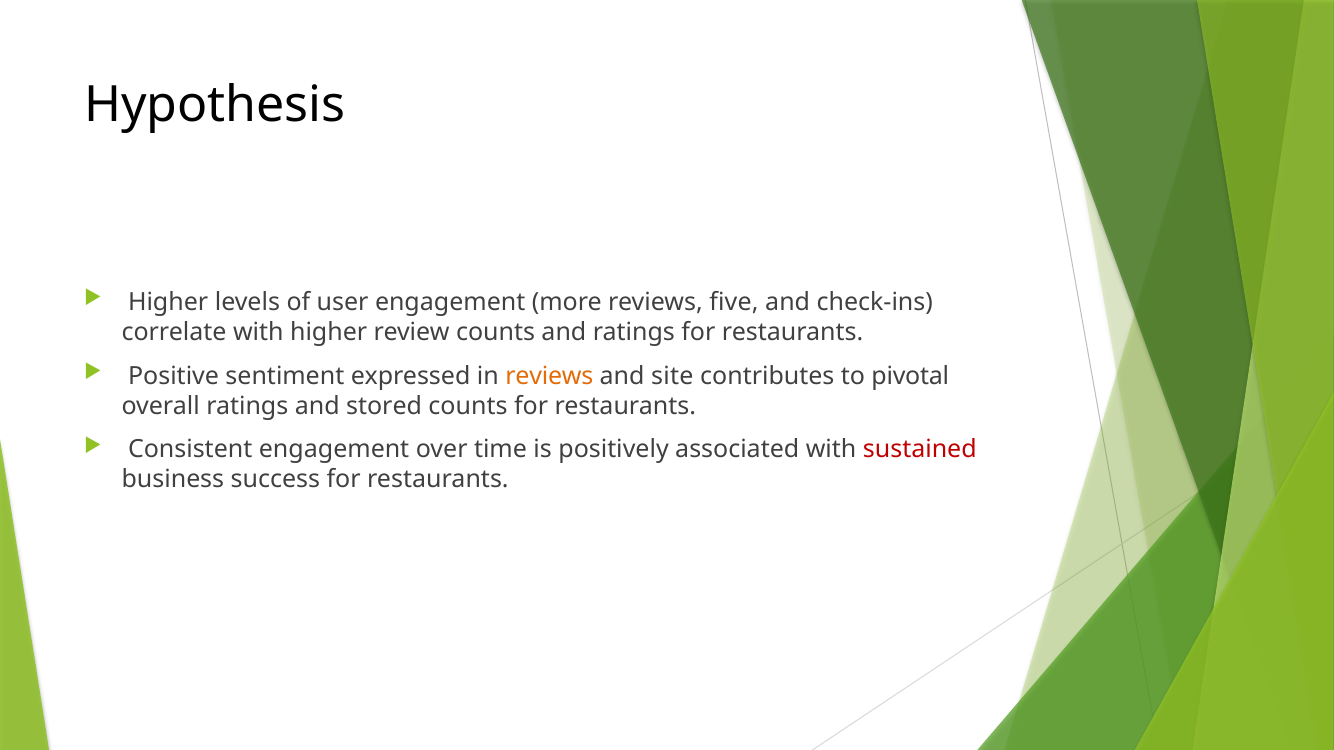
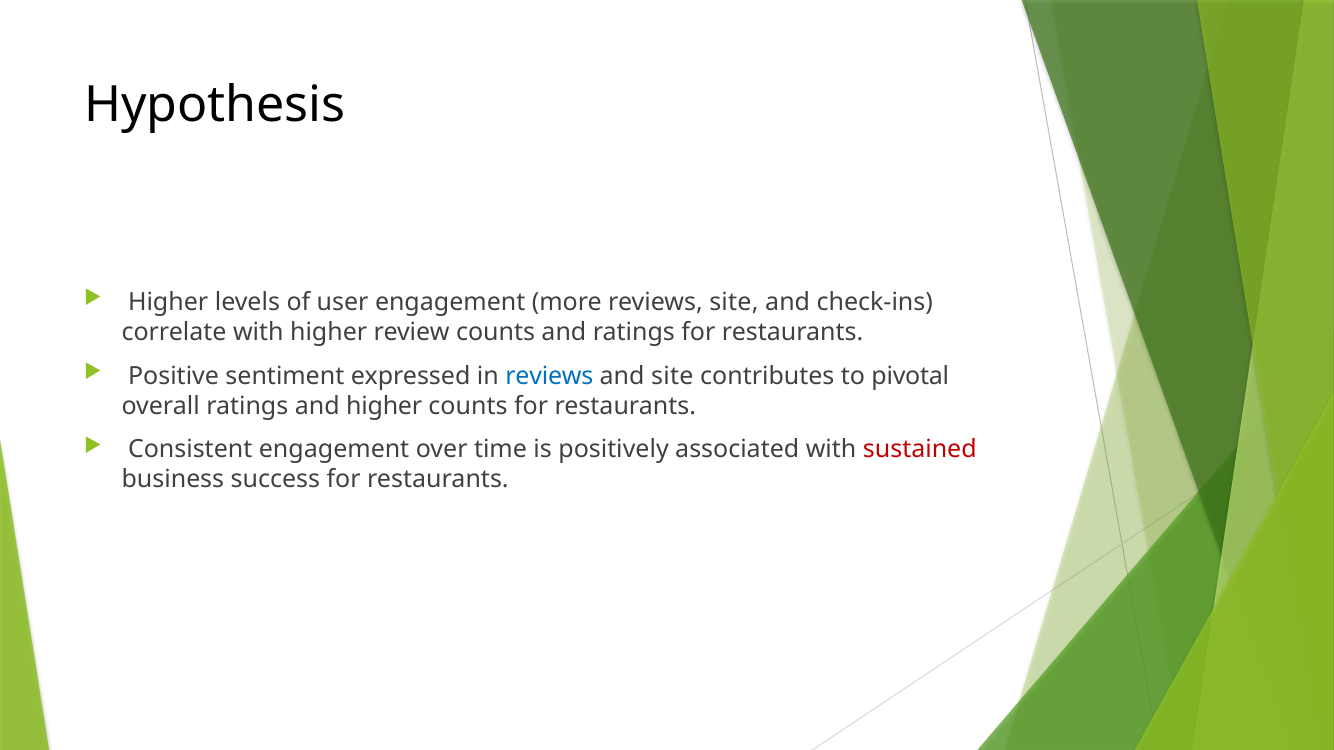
reviews five: five -> site (734, 302)
reviews colour: orange -> blue (549, 376)
and stored: stored -> higher (384, 406)
